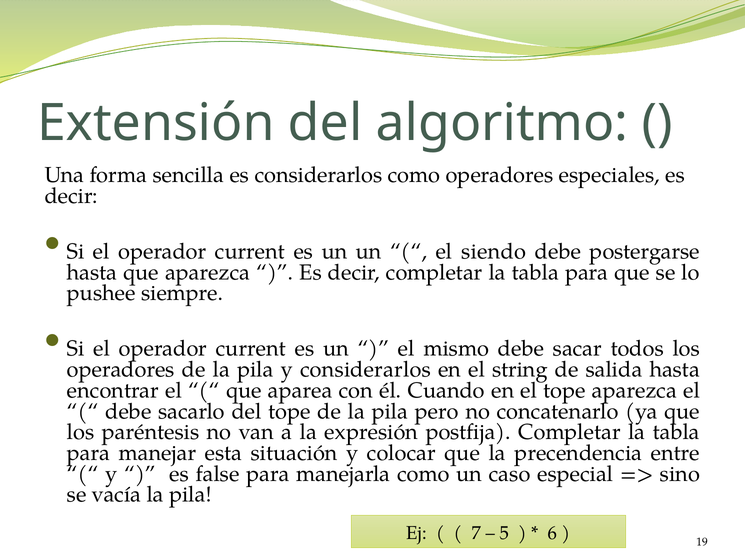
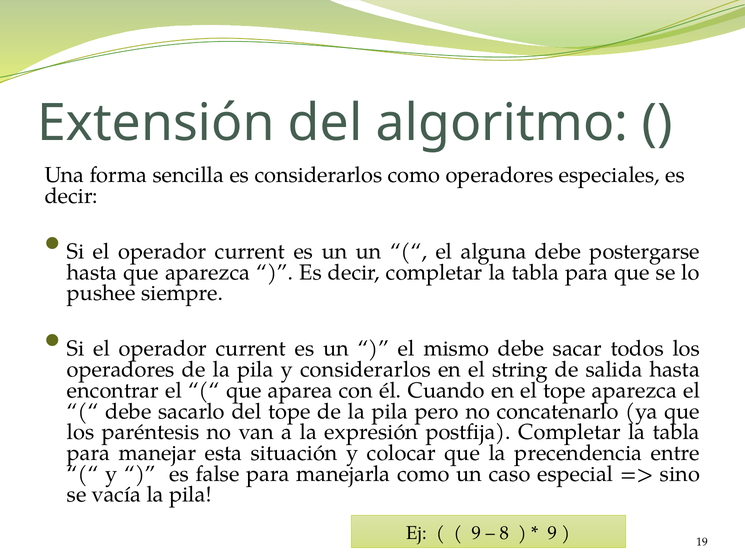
siendo: siendo -> alguna (494, 251)
7: 7 -> 9 (476, 533)
5: 5 -> 8 (504, 533)
6: 6 -> 9 (553, 533)
